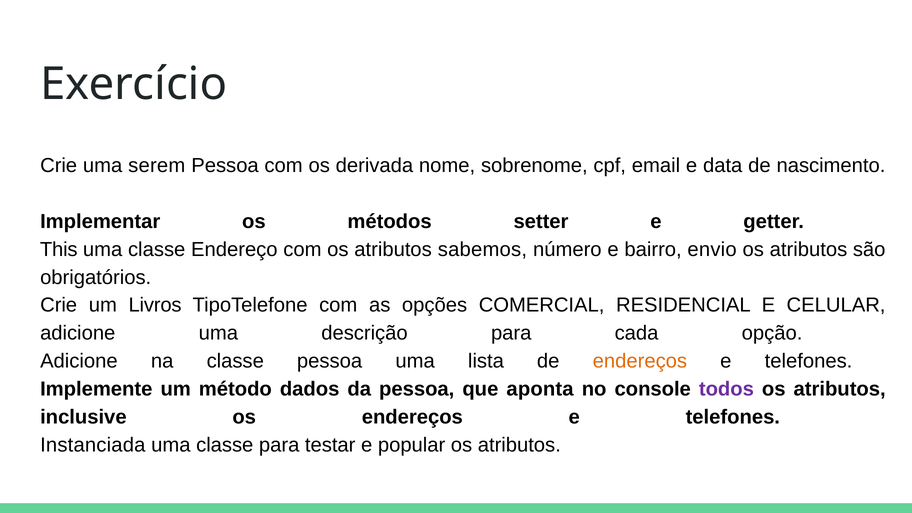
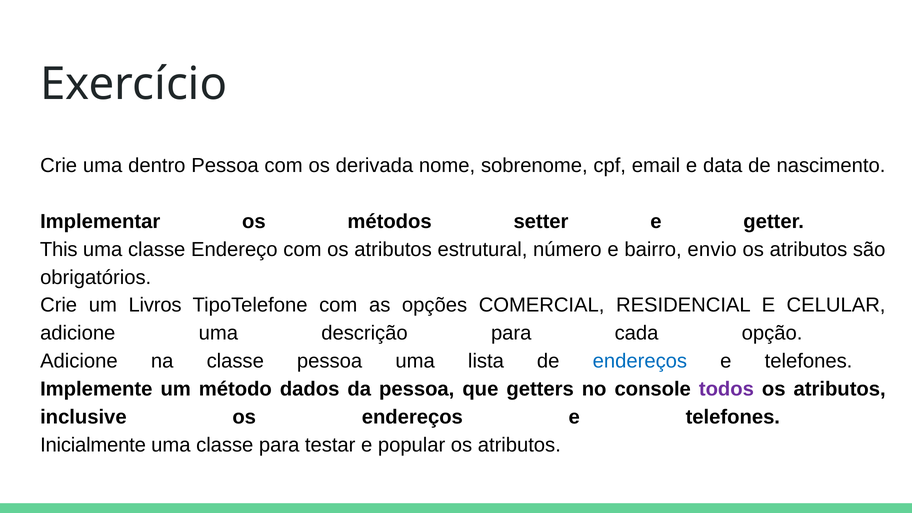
serem: serem -> dentro (157, 166)
sabemos: sabemos -> estrutural (483, 249)
endereços colour: orange -> blue (640, 361)
aponta: aponta -> getters (540, 389)
Instanciada: Instanciada -> Inicialmente (93, 445)
